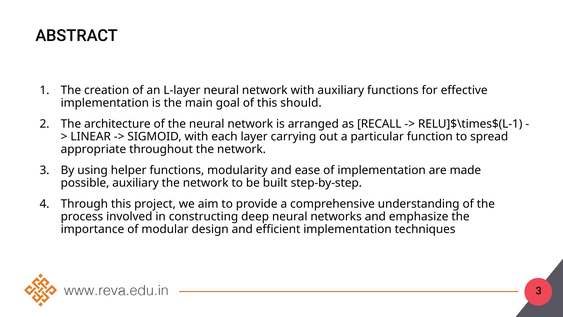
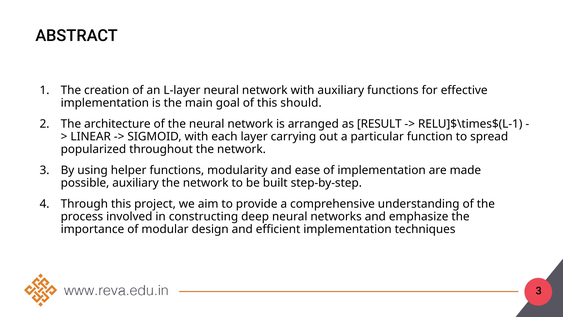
RECALL: RECALL -> RESULT (379, 124)
appropriate: appropriate -> popularized (93, 149)
